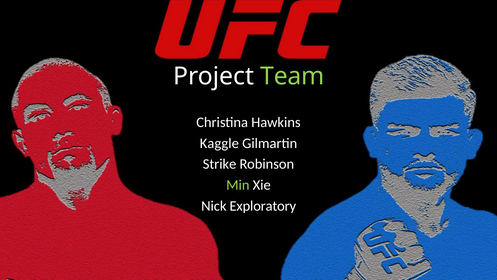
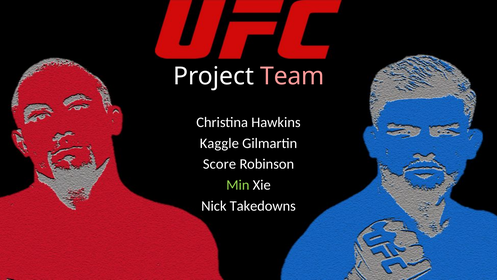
Team colour: light green -> pink (292, 76)
Strike: Strike -> Score (219, 164)
Exploratory: Exploratory -> Takedowns (263, 206)
